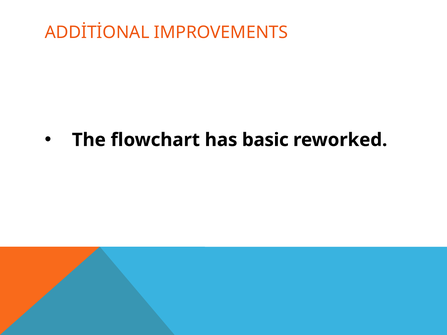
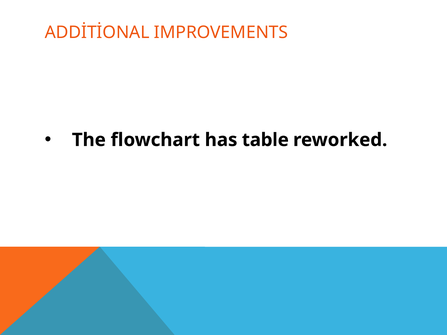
basic: basic -> table (265, 140)
